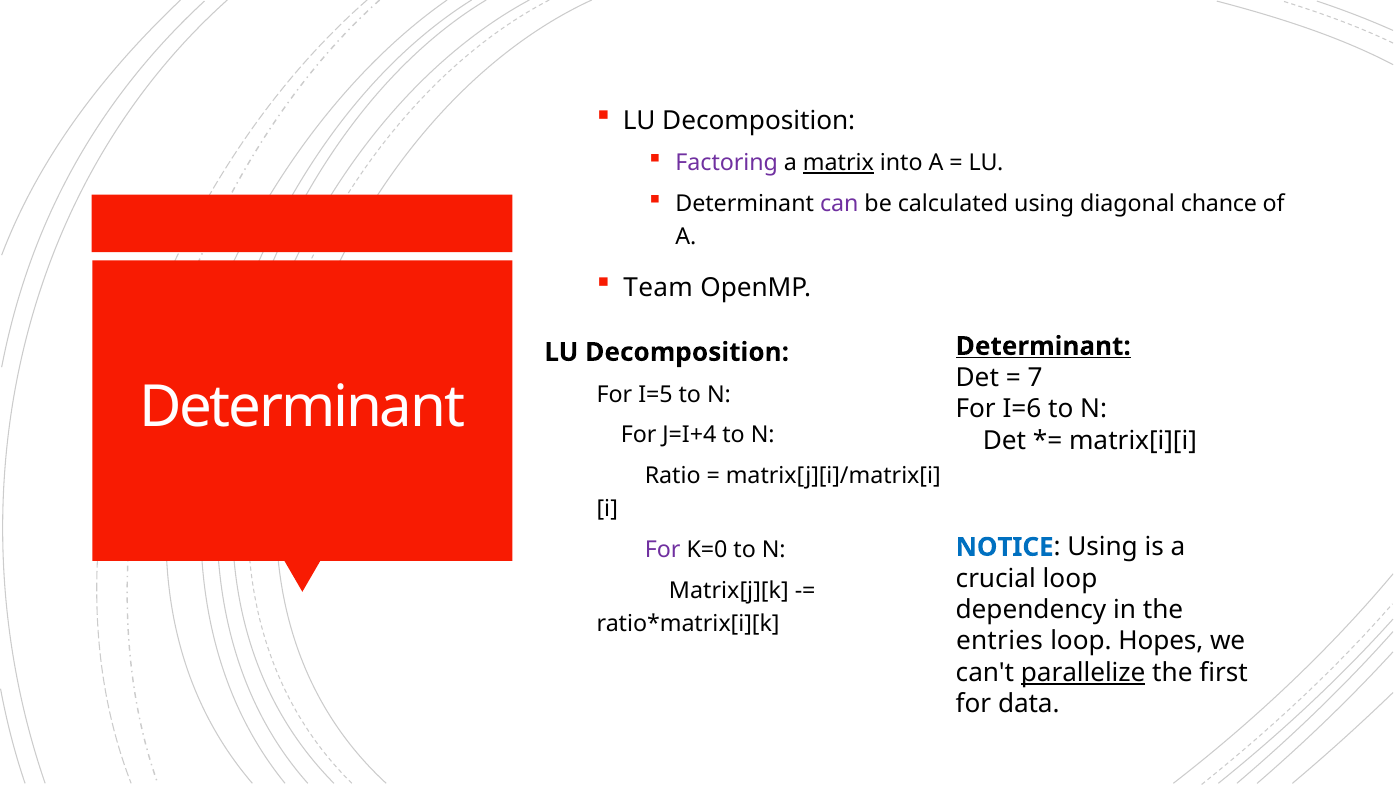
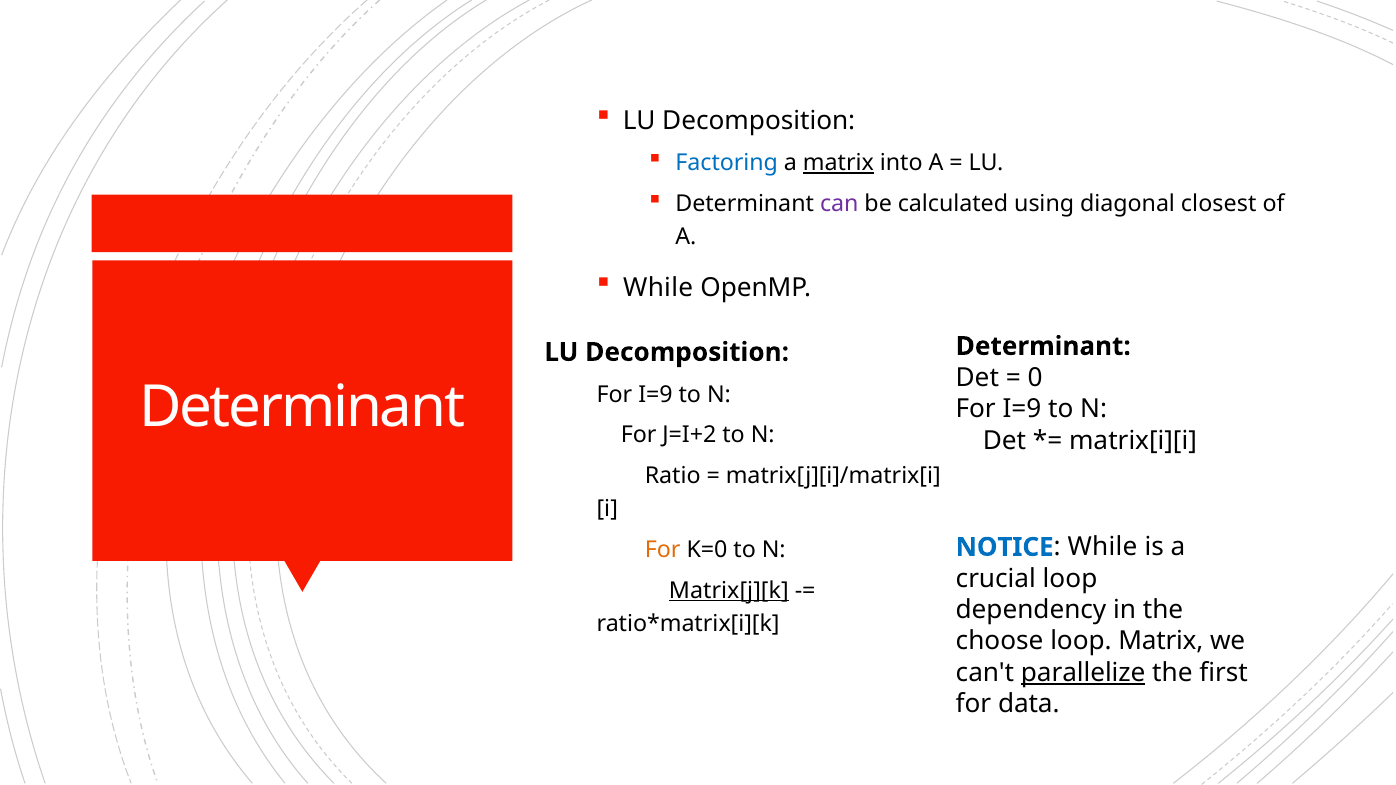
Factoring colour: purple -> blue (727, 163)
chance: chance -> closest (1219, 204)
Team: Team -> While (658, 288)
Determinant underline: present -> none (1043, 346)
7: 7 -> 0 (1035, 378)
I=5: I=5 -> I=9 (656, 395)
I=6: I=6 -> I=9 (1022, 409)
J=I+4: J=I+4 -> J=I+2 (689, 435)
Using: Using -> While (1102, 547)
For colour: purple -> orange (663, 550)
Matrix[j][k underline: none -> present (729, 591)
entries: entries -> choose (1000, 642)
loop Hopes: Hopes -> Matrix (1161, 642)
